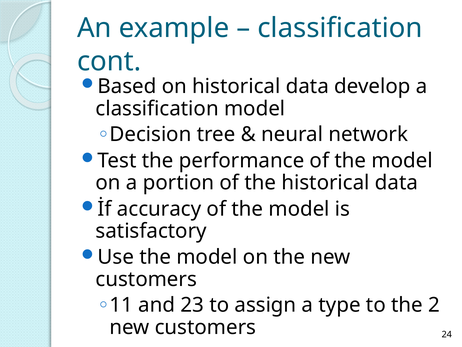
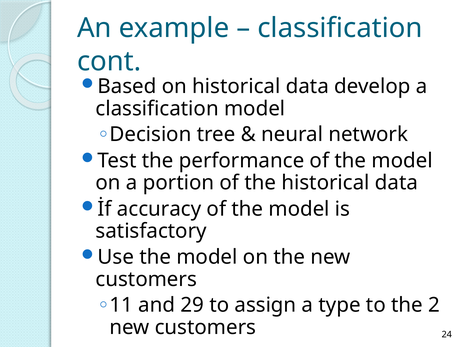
23: 23 -> 29 (192, 305)
